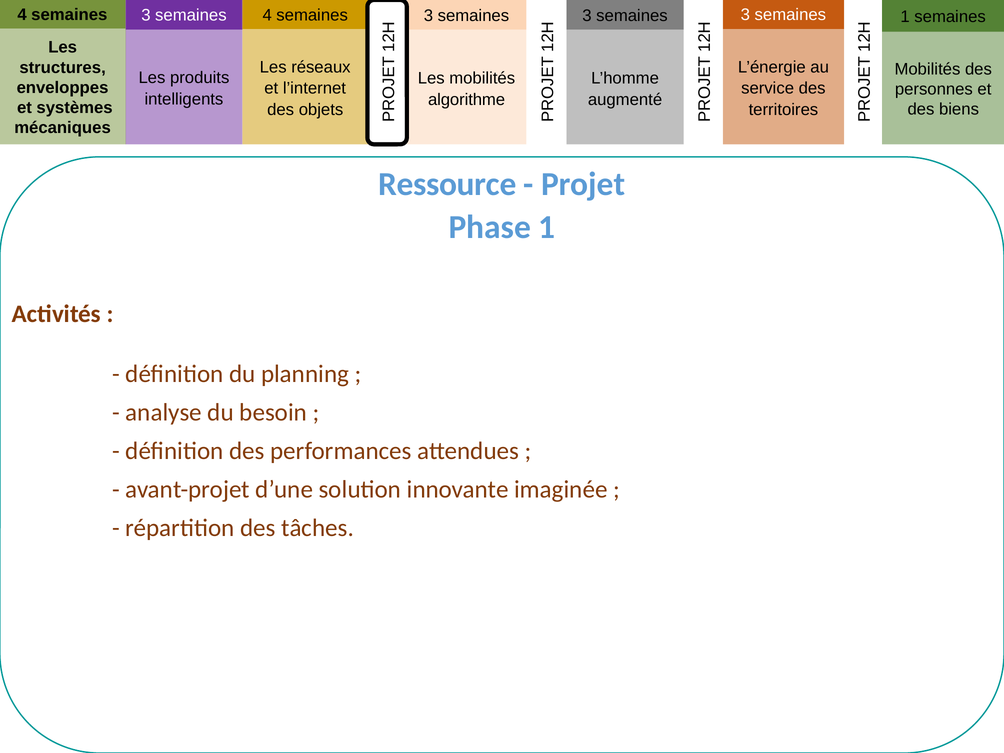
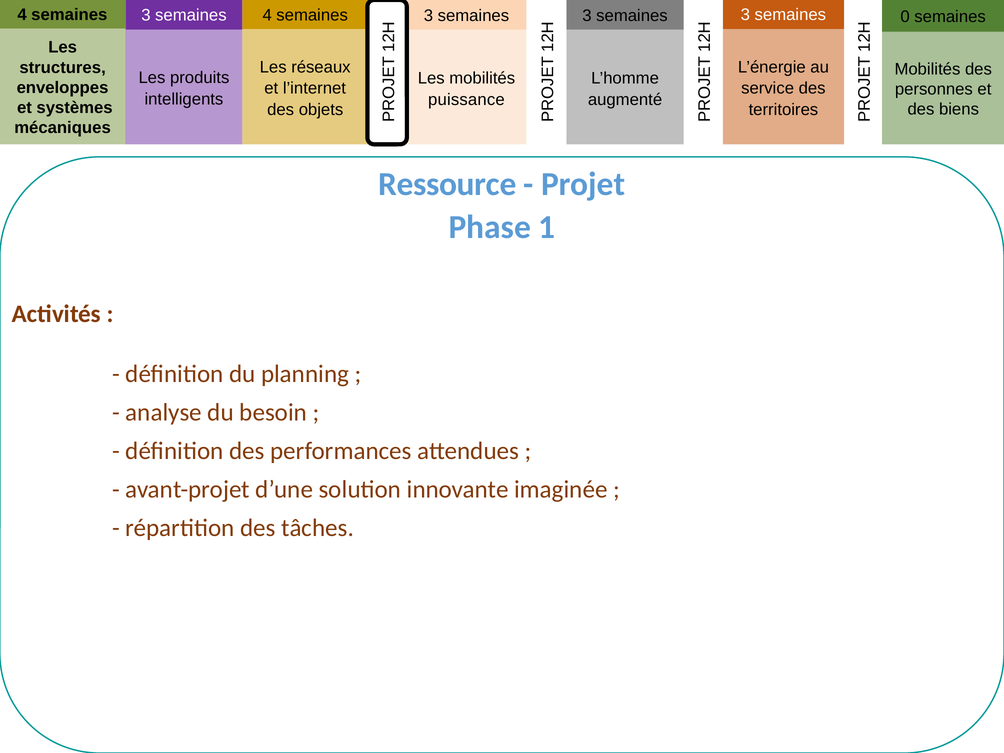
semaines 1: 1 -> 0 (905, 17)
algorithme: algorithme -> puissance (466, 100)
